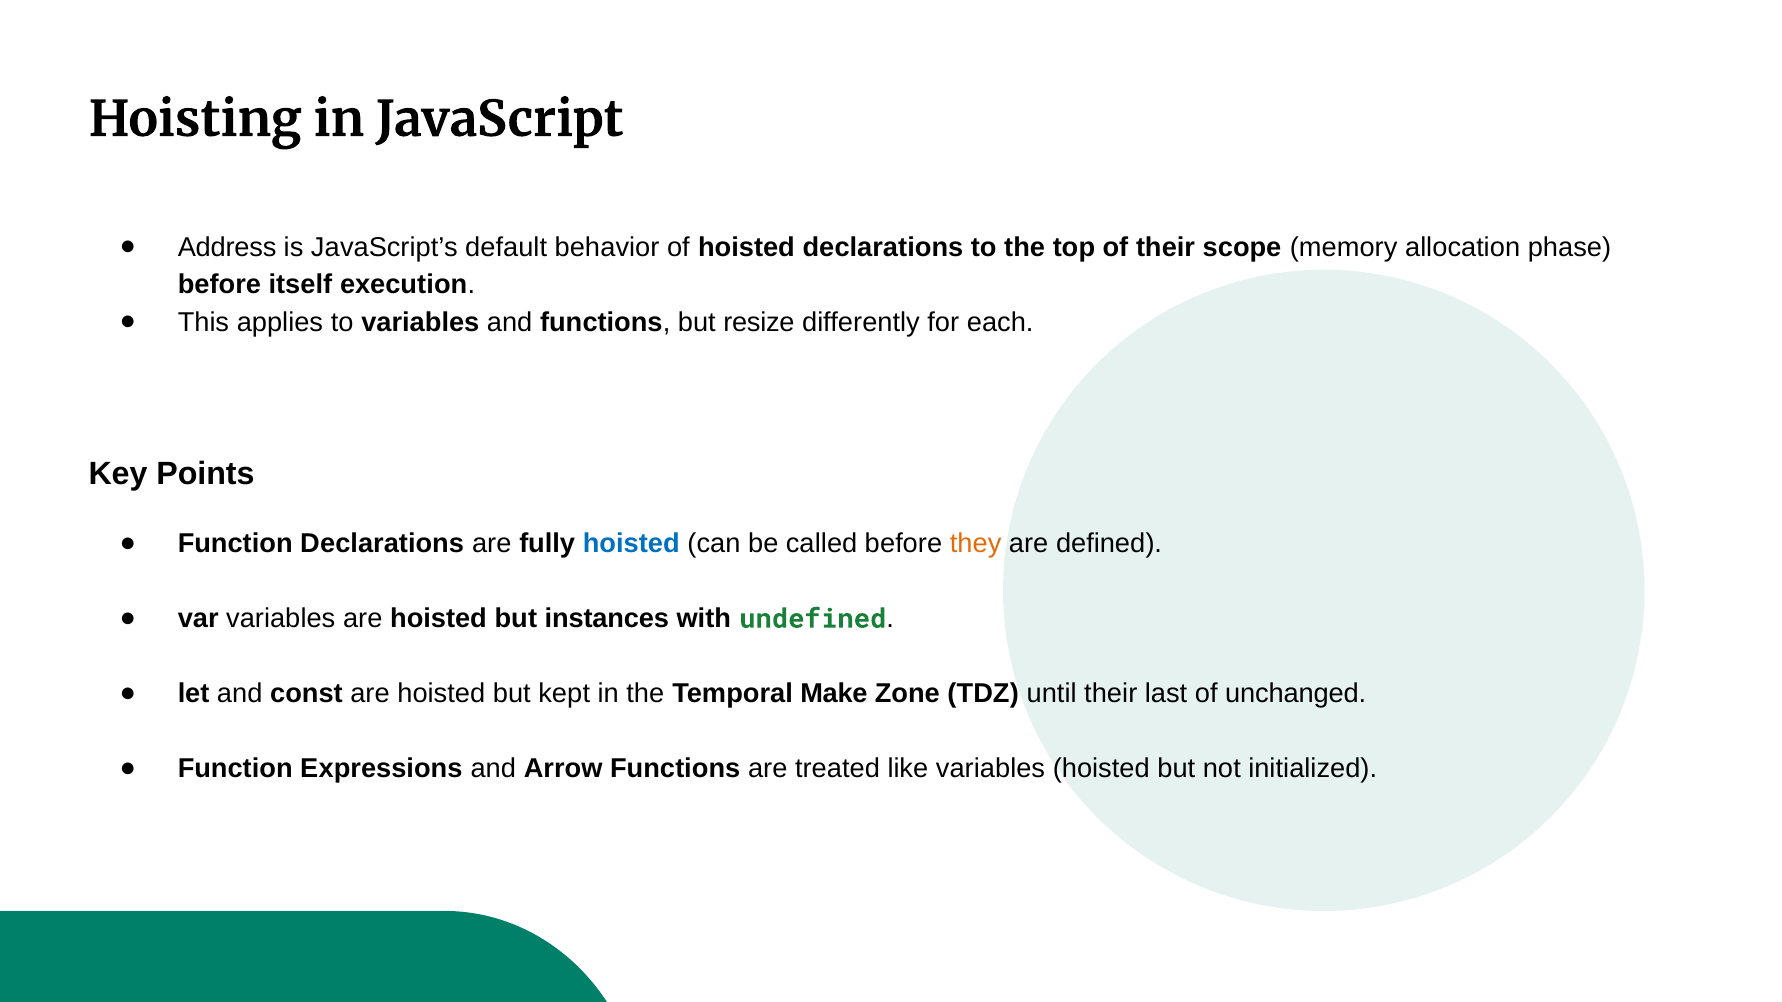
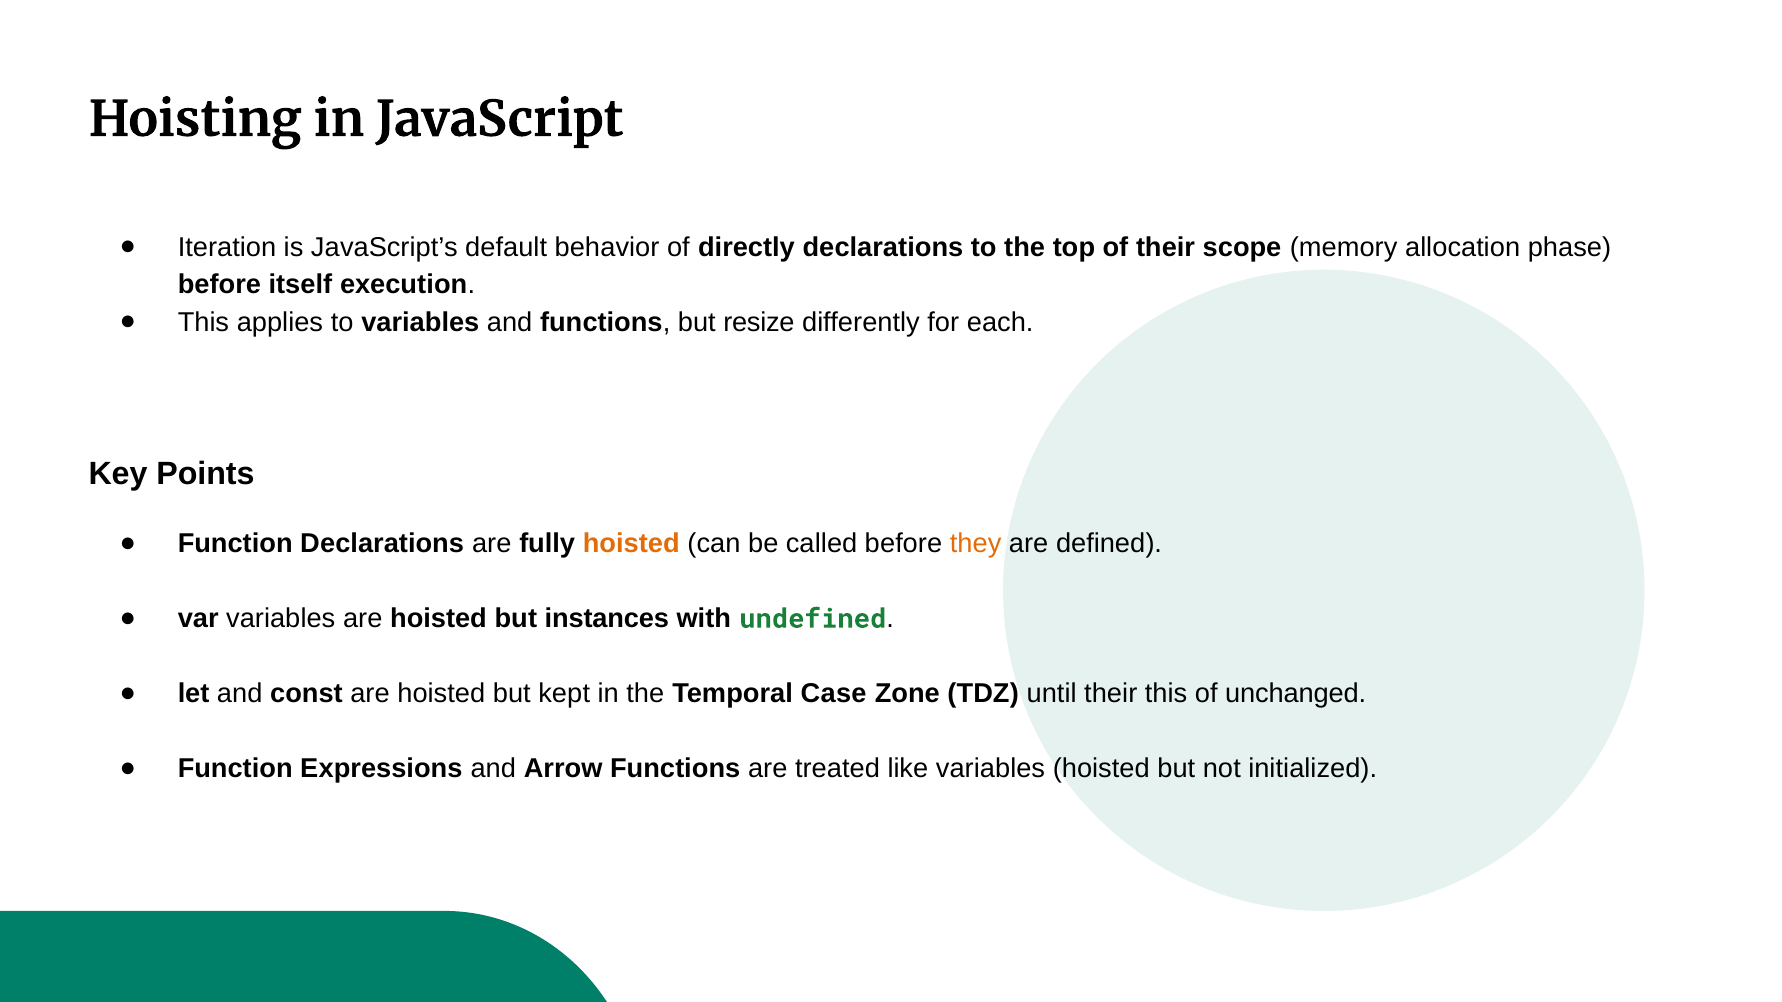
Address: Address -> Iteration (227, 248)
of hoisted: hoisted -> directly (746, 248)
hoisted colour: blue -> orange (631, 544)
Make: Make -> Case (834, 694)
their last: last -> this (1166, 694)
